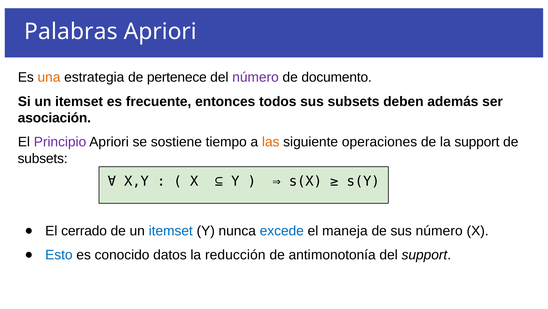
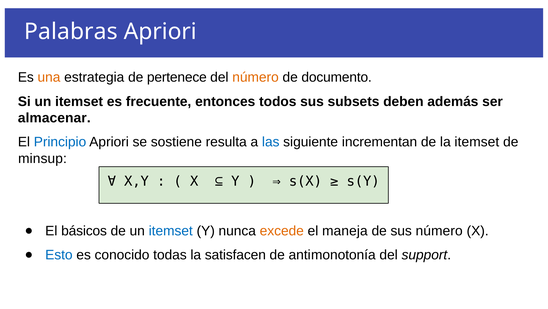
número colour: purple -> orange (256, 77)
asociación: asociación -> almacenar (54, 118)
Principio colour: purple -> blue (60, 142)
tiempo: tiempo -> resulta (226, 142)
las colour: orange -> blue (271, 142)
operaciones: operaciones -> incrementan (380, 142)
la support: support -> itemset (477, 142)
subsets: subsets -> minsup (42, 158)
cerrado: cerrado -> básicos (84, 230)
excede colour: blue -> orange (282, 230)
datos: datos -> todas (170, 254)
reducción: reducción -> satisfacen (235, 254)
